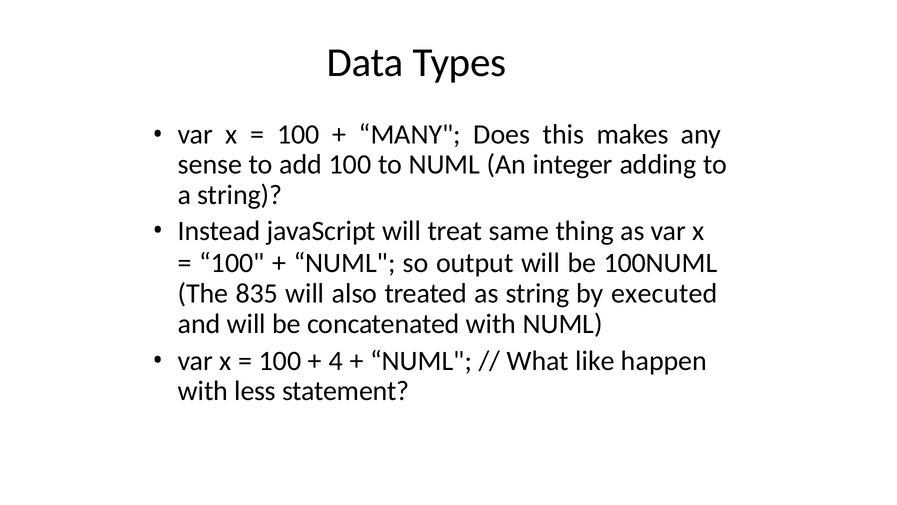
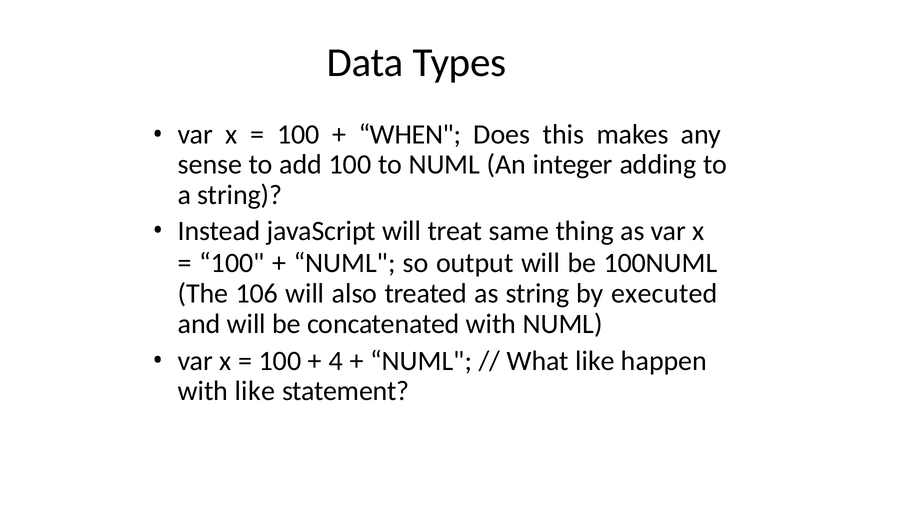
MANY: MANY -> WHEN (410, 134)
835: 835 -> 106 (257, 293)
with less: less -> like (255, 391)
